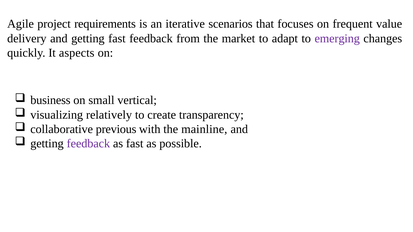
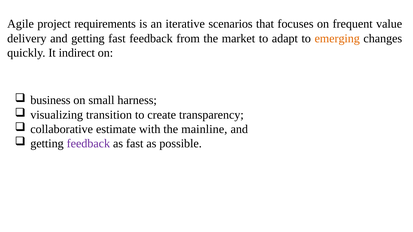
emerging colour: purple -> orange (337, 38)
aspects: aspects -> indirect (77, 53)
vertical: vertical -> harness (137, 100)
relatively: relatively -> transition (109, 115)
previous: previous -> estimate (116, 129)
